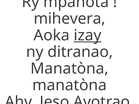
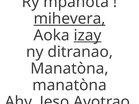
mihevera underline: none -> present (70, 19)
